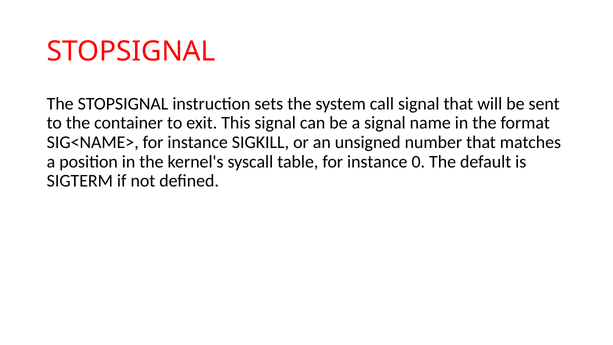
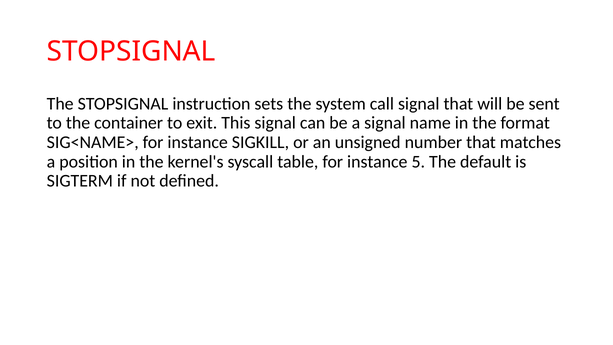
0: 0 -> 5 (418, 162)
